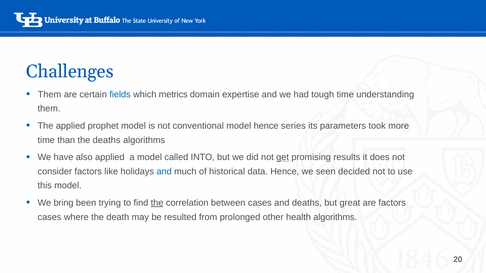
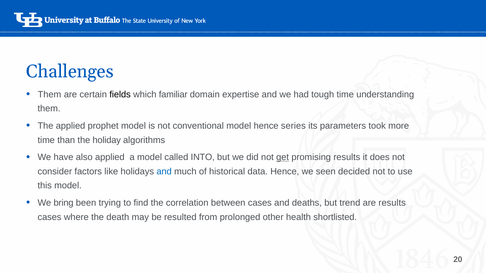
fields colour: blue -> black (120, 95)
metrics: metrics -> familiar (173, 95)
the deaths: deaths -> holiday (107, 140)
the underline: present -> none (157, 203)
great: great -> trend (350, 203)
are factors: factors -> results (392, 203)
health algorithms: algorithms -> shortlisted (335, 217)
